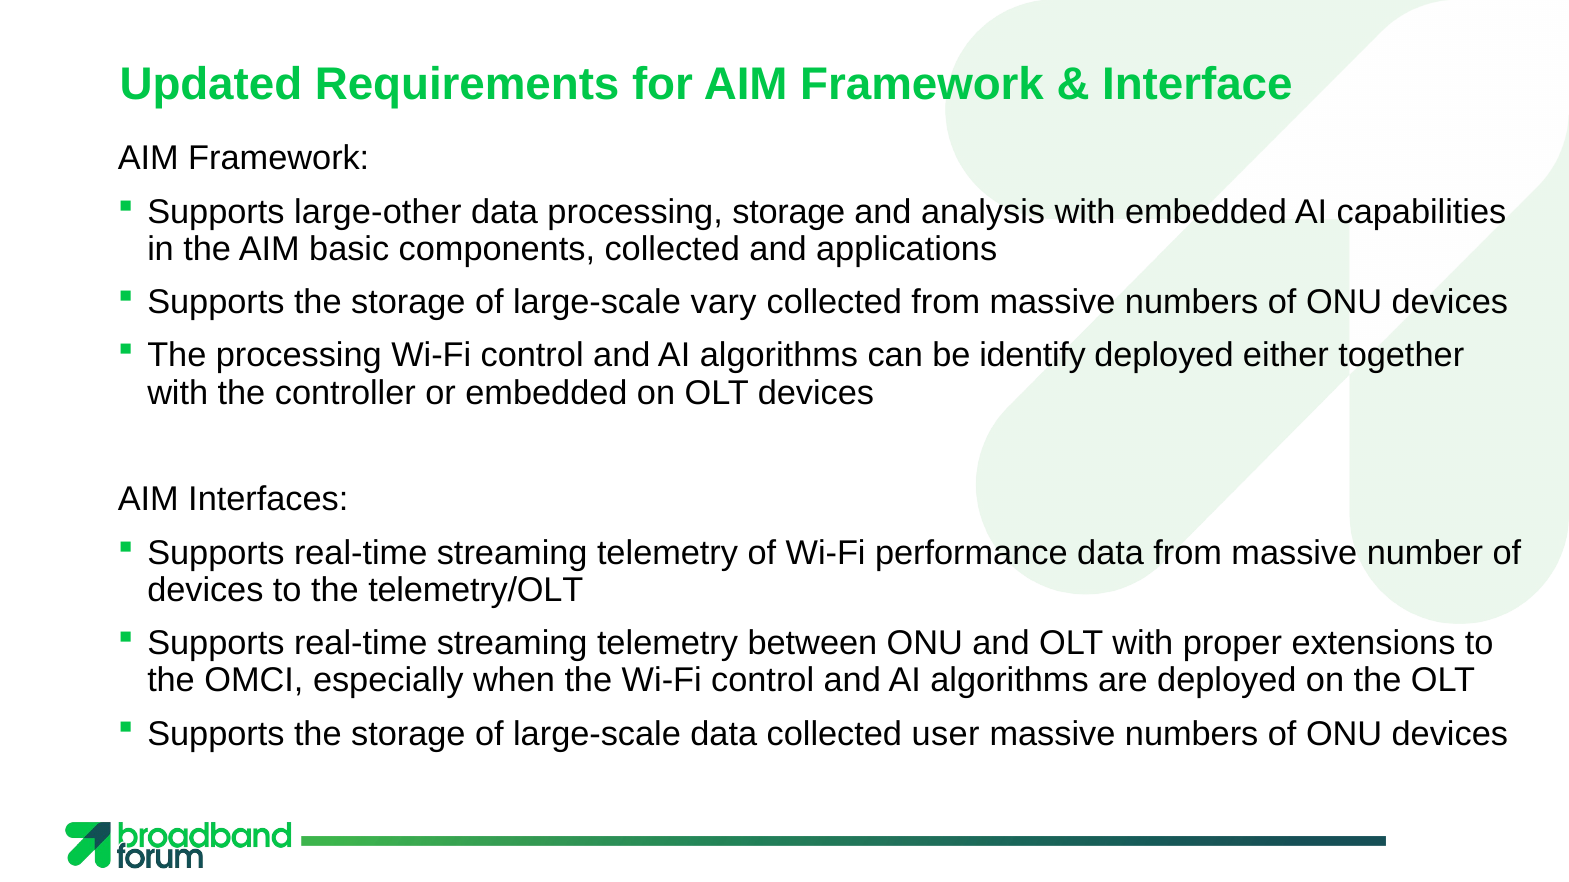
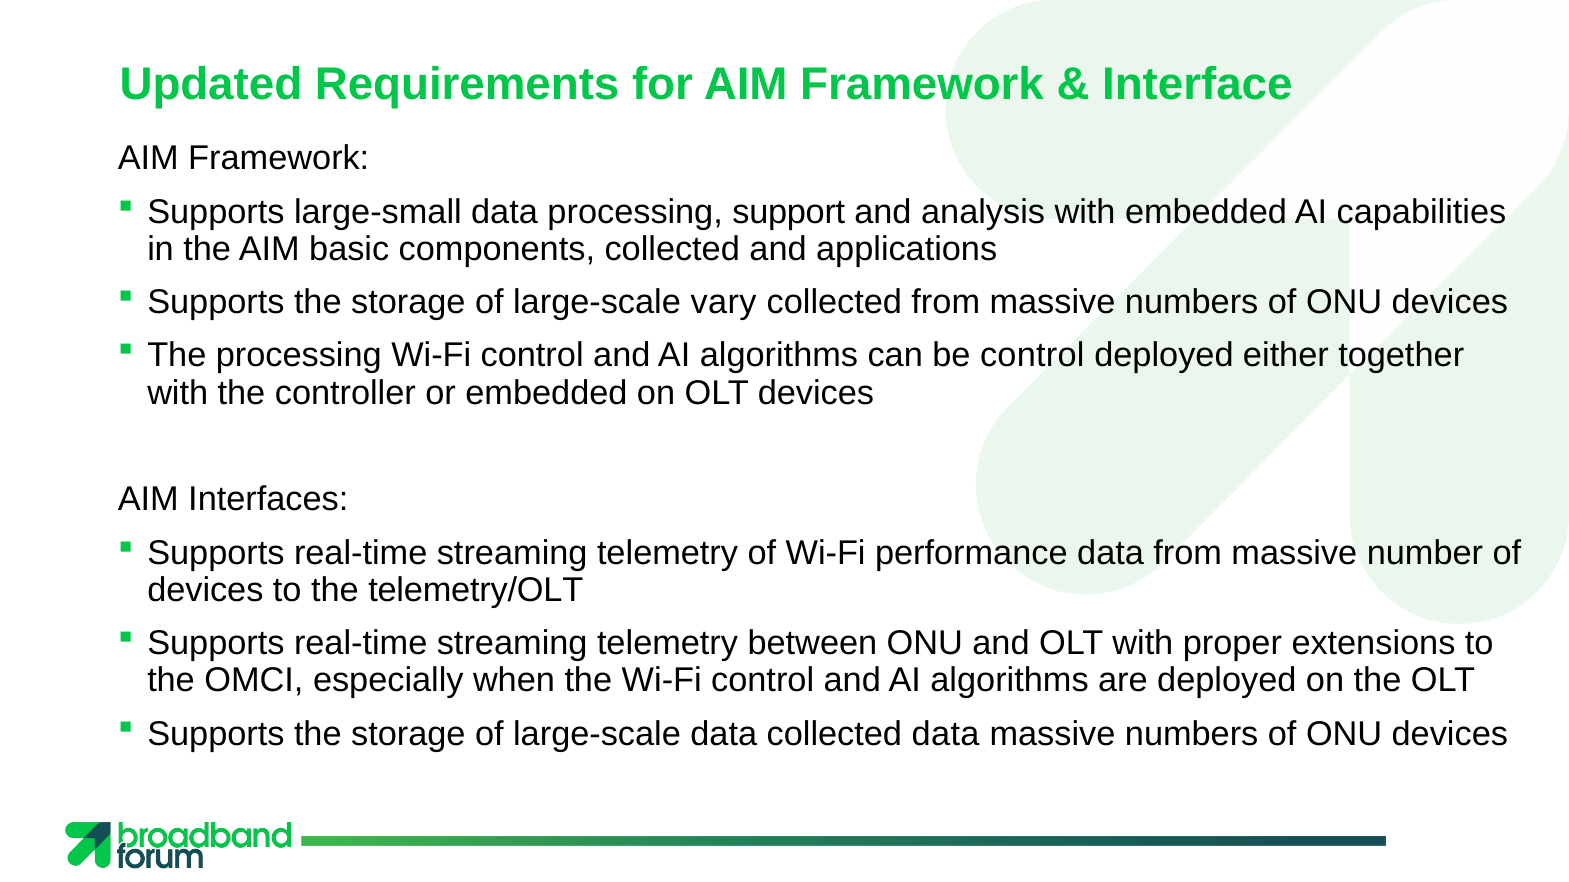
large-other: large-other -> large-small (378, 212)
processing storage: storage -> support (789, 212)
be identify: identify -> control (1032, 356)
collected user: user -> data (946, 734)
